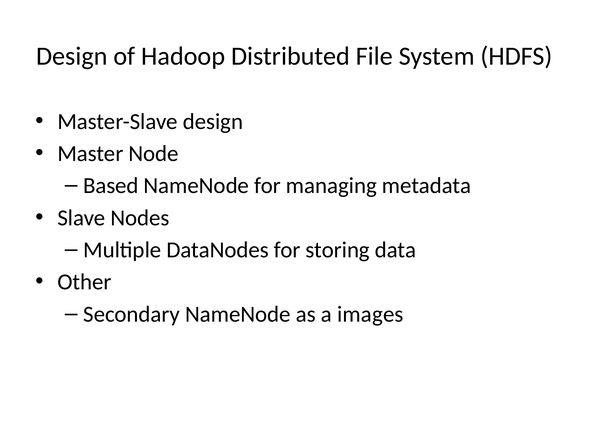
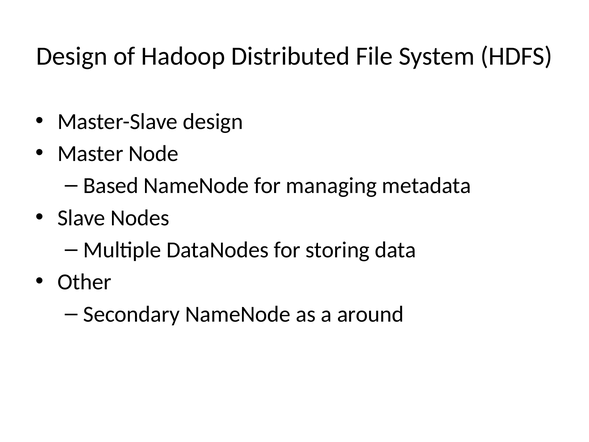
images: images -> around (370, 314)
